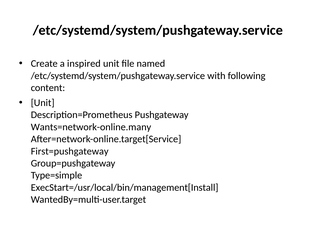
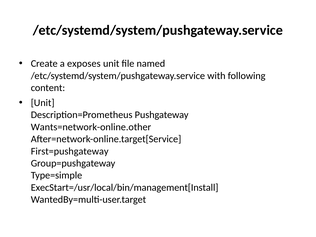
inspired: inspired -> exposes (84, 64)
Wants=network-online.many: Wants=network-online.many -> Wants=network-online.other (91, 127)
